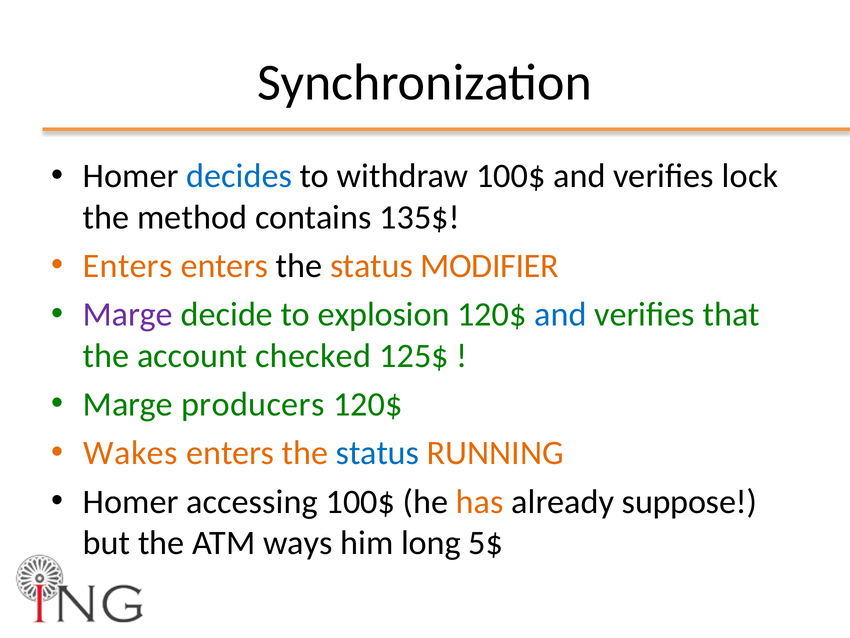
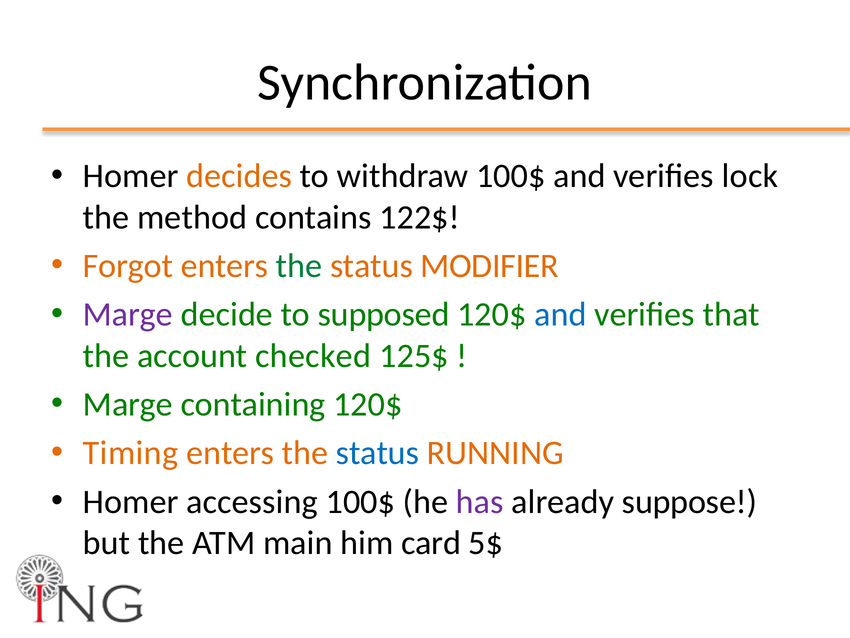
decides colour: blue -> orange (239, 176)
135$: 135$ -> 122$ (420, 217)
Enters: Enters -> Forgot (128, 266)
the colour: black -> green (299, 266)
explosion: explosion -> supposed (384, 314)
producers: producers -> containing (253, 404)
Wakes: Wakes -> Timing (131, 453)
has colour: orange -> purple (480, 501)
ways: ways -> main (298, 543)
long: long -> card (431, 543)
